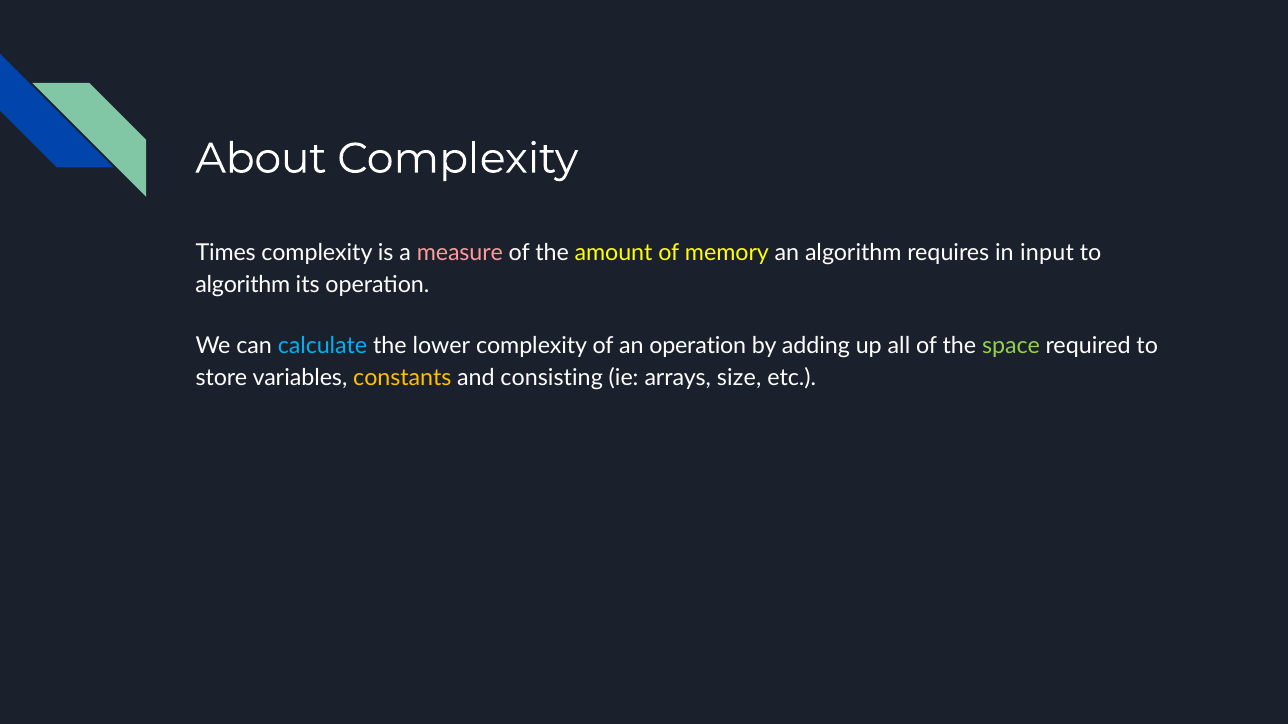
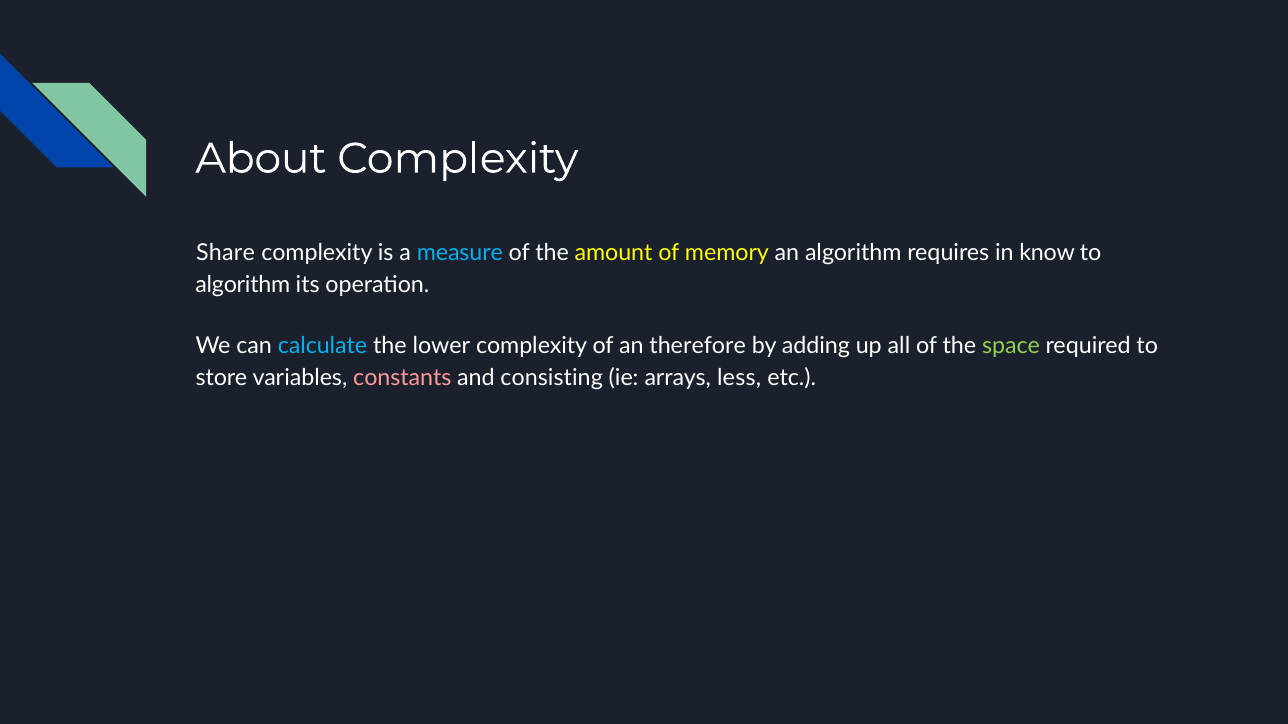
Times: Times -> Share (225, 253)
measure colour: pink -> light blue (460, 253)
input: input -> know (1047, 253)
an operation: operation -> therefore (698, 346)
constants colour: yellow -> pink (402, 378)
size: size -> less (739, 378)
